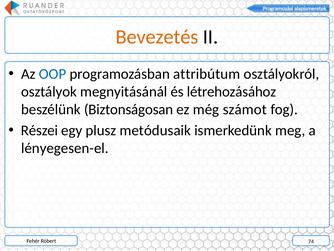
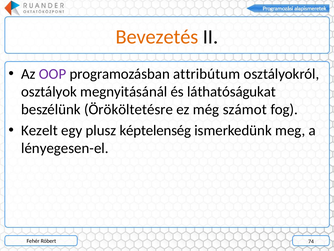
OOP colour: blue -> purple (53, 74)
létrehozásához: létrehozásához -> láthatóságukat (232, 92)
Biztonságosan: Biztonságosan -> Örököltetésre (129, 109)
Részei: Részei -> Kezelt (39, 130)
metódusaik: metódusaik -> képtelenség (155, 130)
